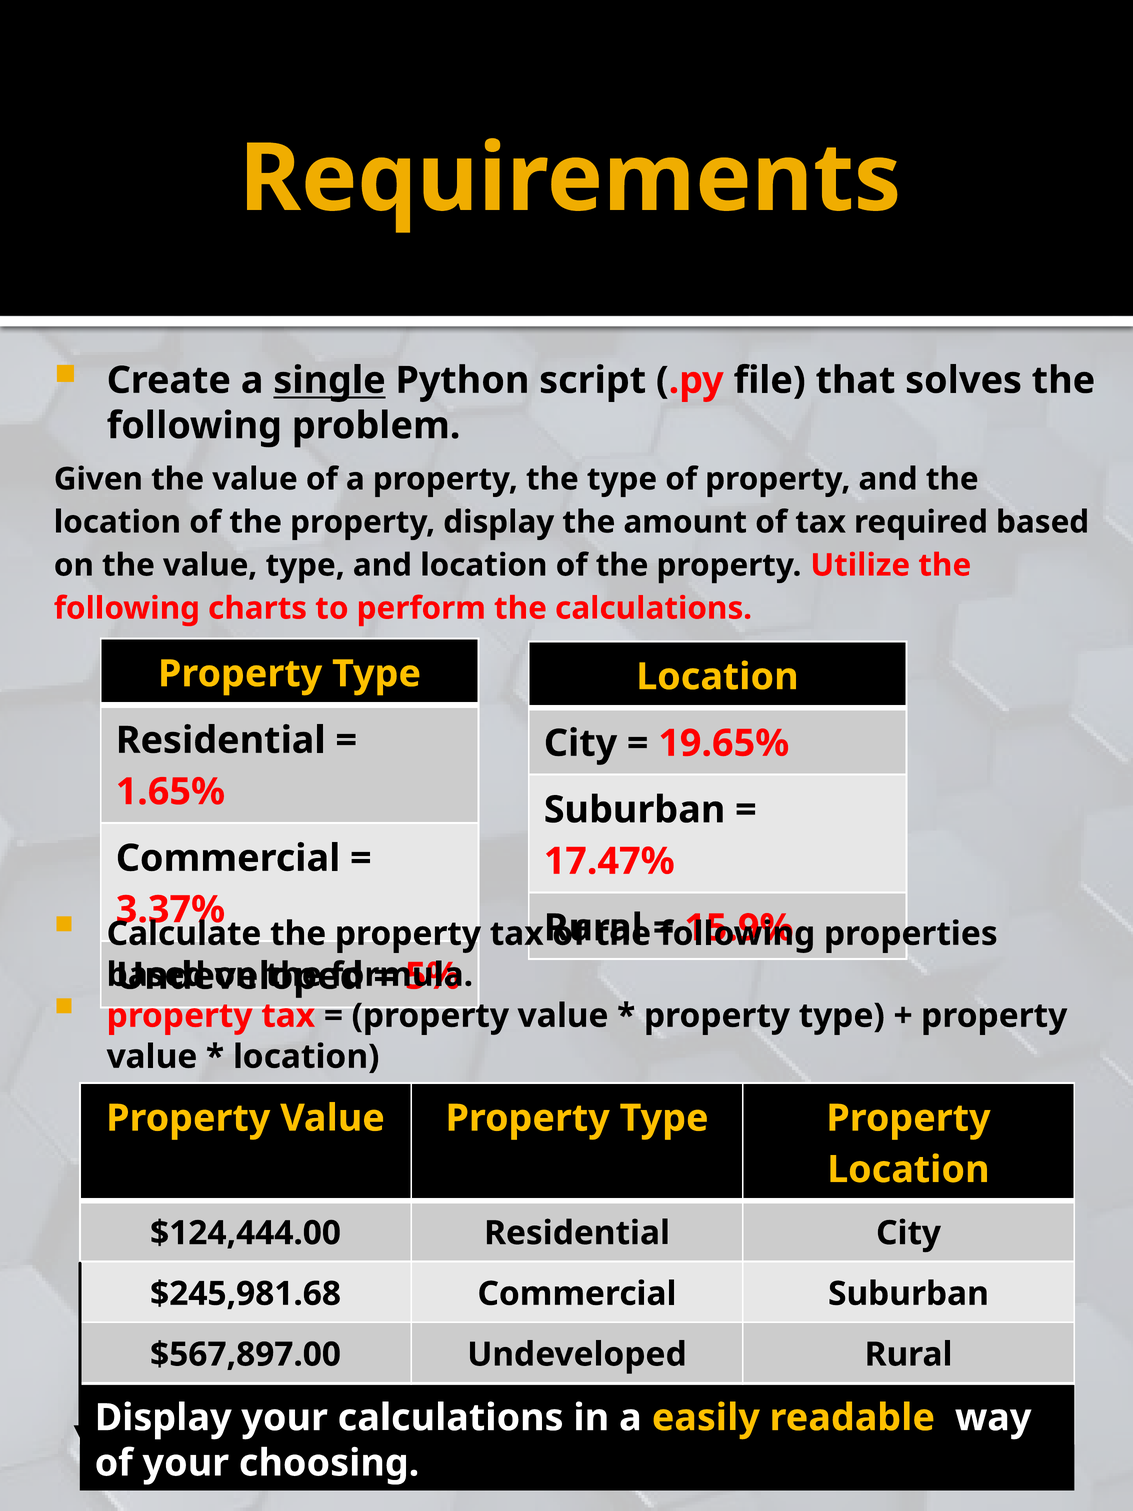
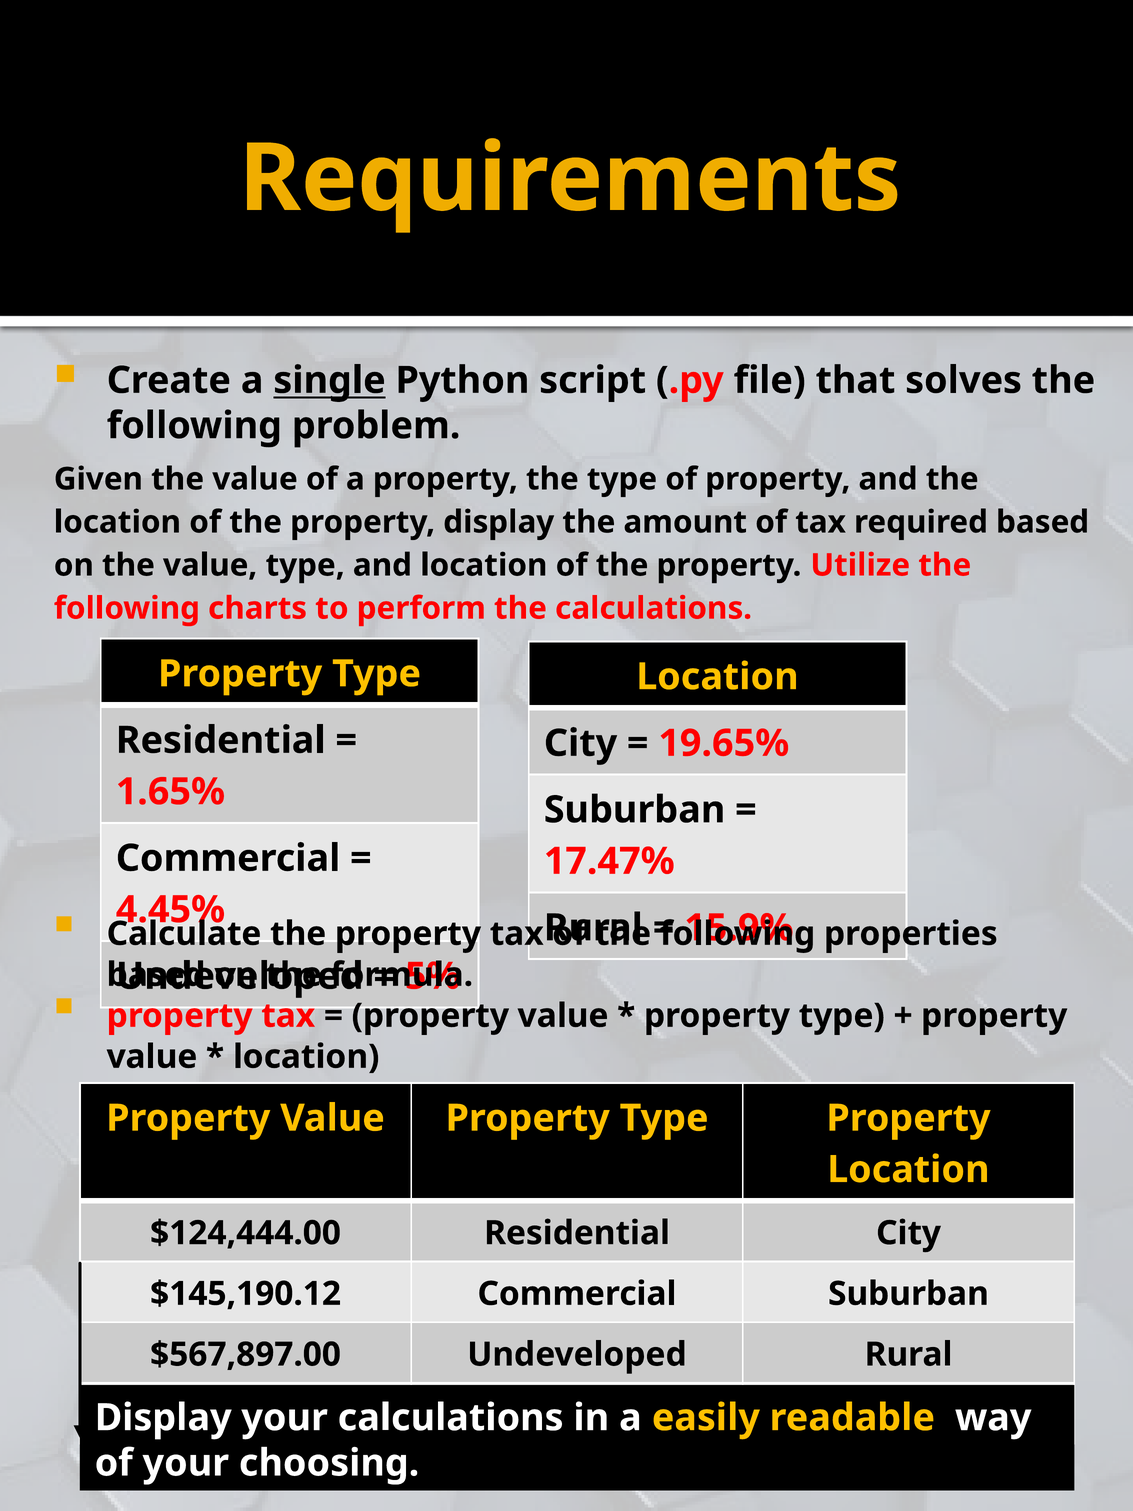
3.37%: 3.37% -> 4.45% (170, 910)
$245,981.68: $245,981.68 -> $145,190.12 (246, 1294)
